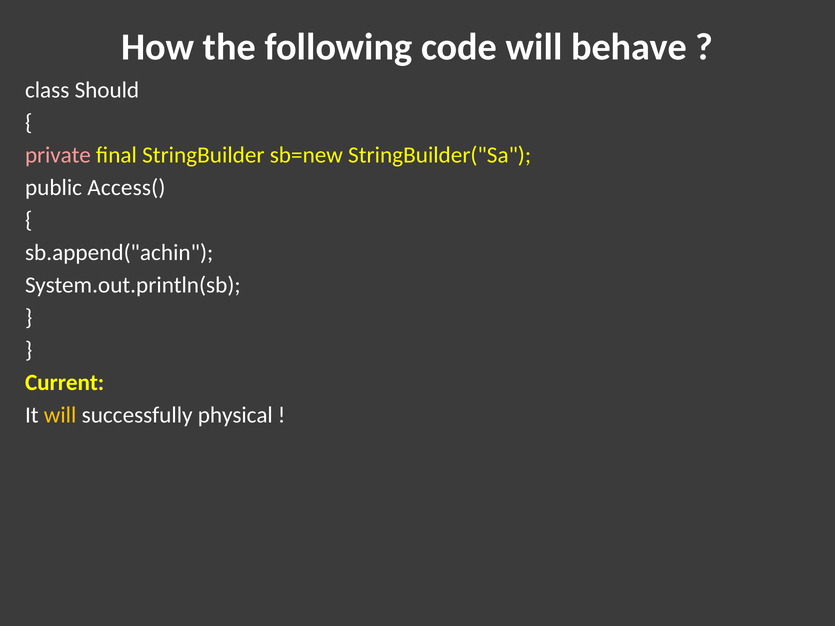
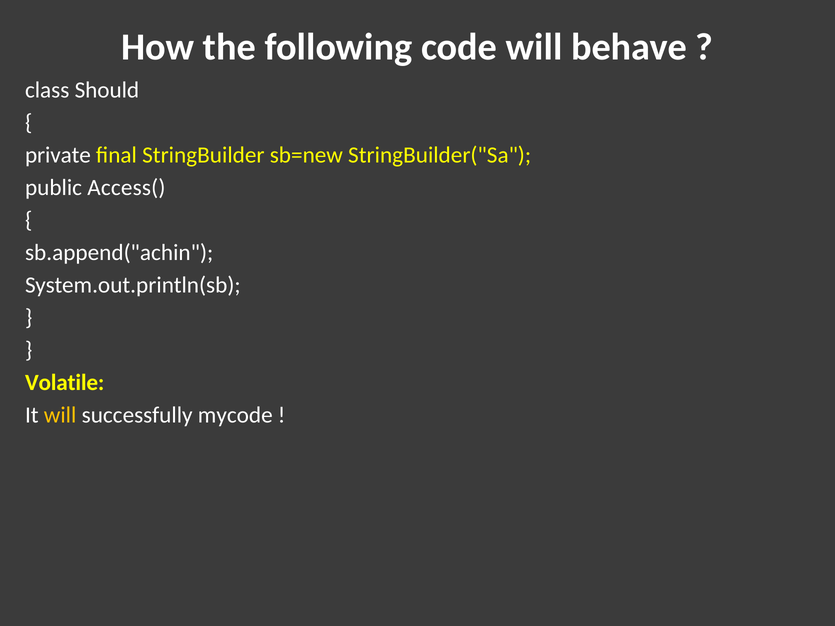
private colour: pink -> white (58, 155)
Current: Current -> Volatile (65, 383)
physical: physical -> mycode (235, 415)
